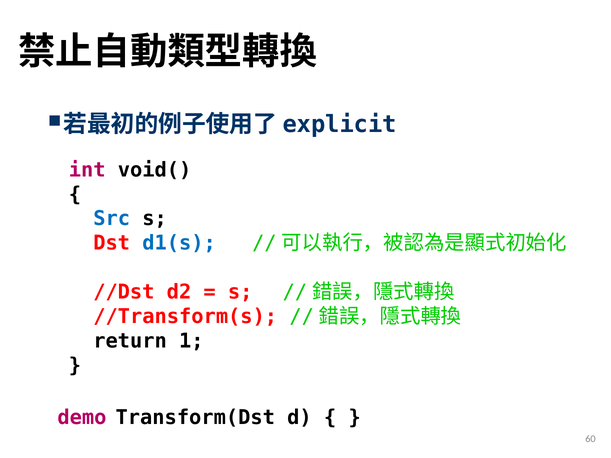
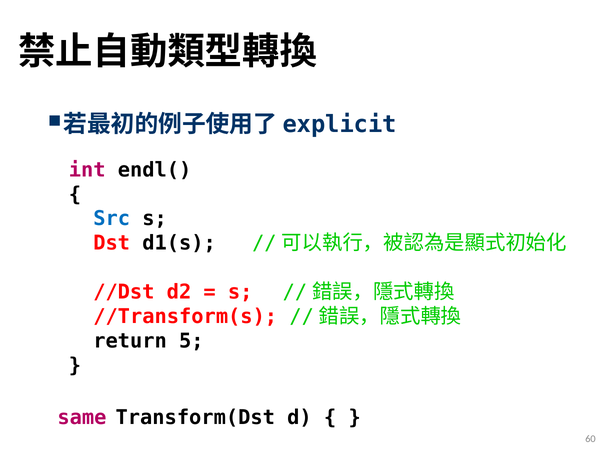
void(: void( -> endl( (155, 170)
d1(s colour: blue -> black (179, 243)
1: 1 -> 5 (191, 341)
demo: demo -> same (82, 418)
